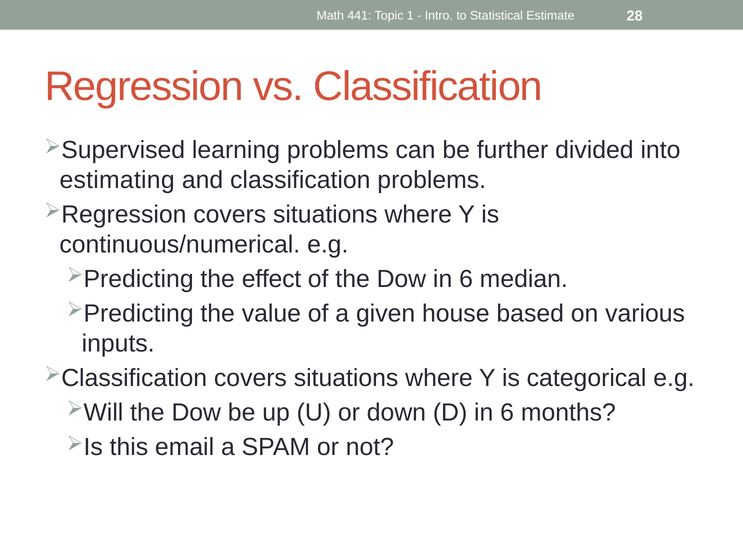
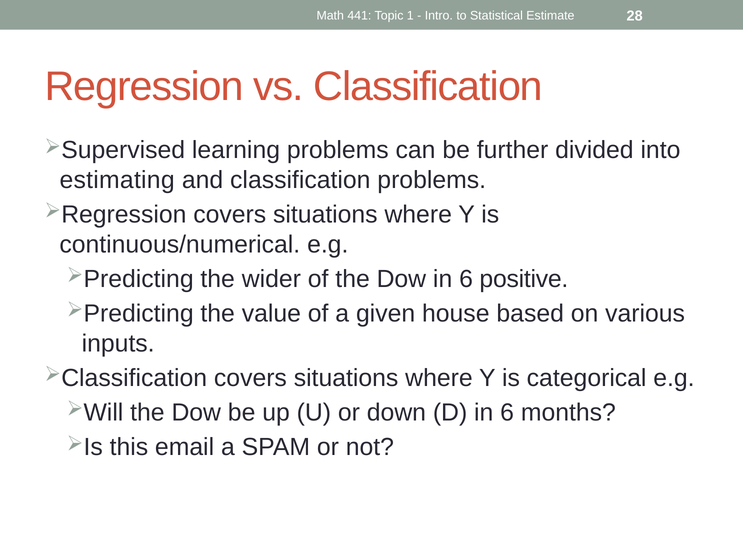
effect: effect -> wider (271, 279)
median: median -> positive (524, 279)
